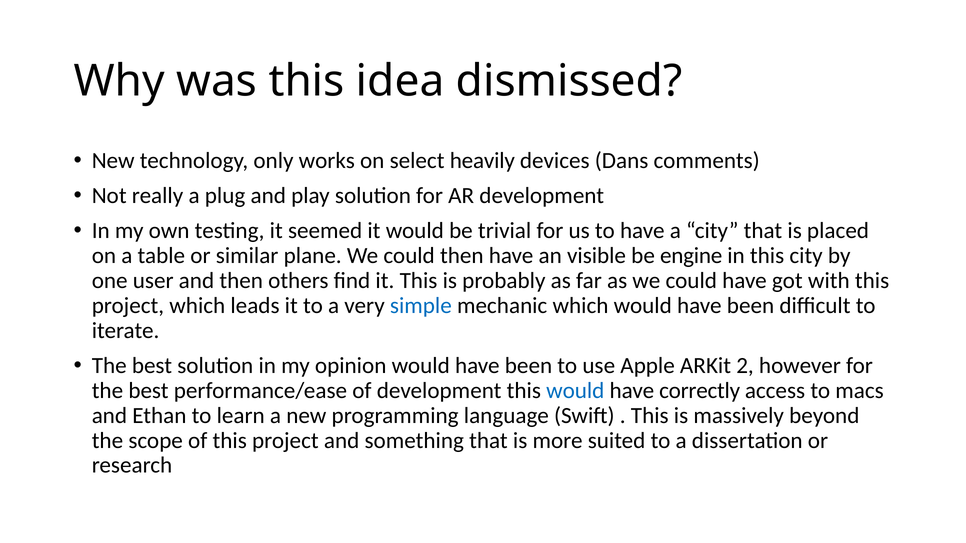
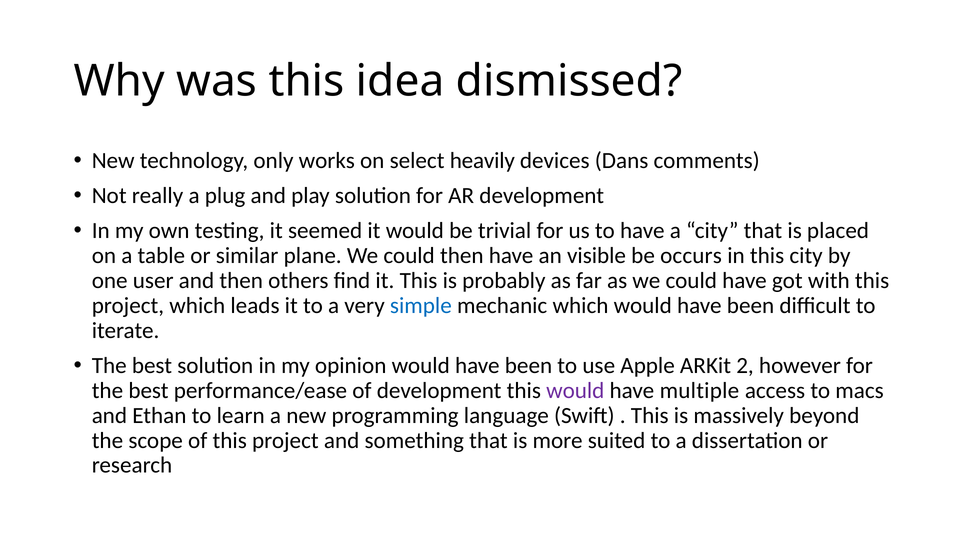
engine: engine -> occurs (691, 256)
would colour: blue -> purple (575, 391)
correctly: correctly -> multiple (699, 391)
